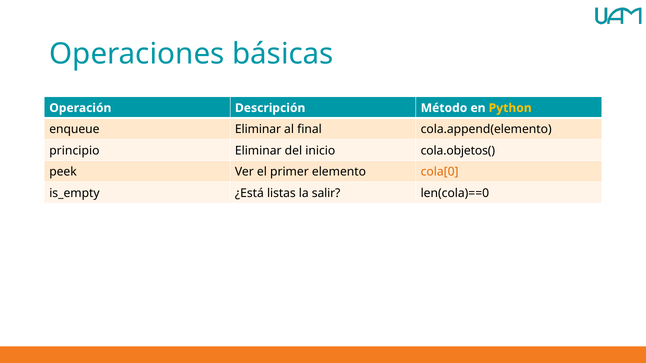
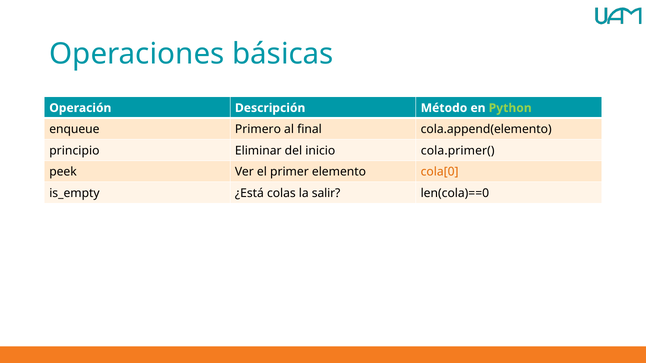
Python colour: yellow -> light green (510, 108)
enqueue Eliminar: Eliminar -> Primero (258, 129)
cola.objetos(: cola.objetos( -> cola.primer( (458, 151)
listas: listas -> colas (281, 193)
